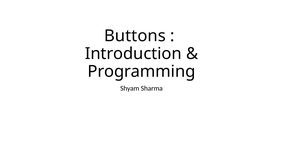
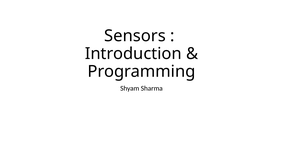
Buttons: Buttons -> Sensors (135, 36)
